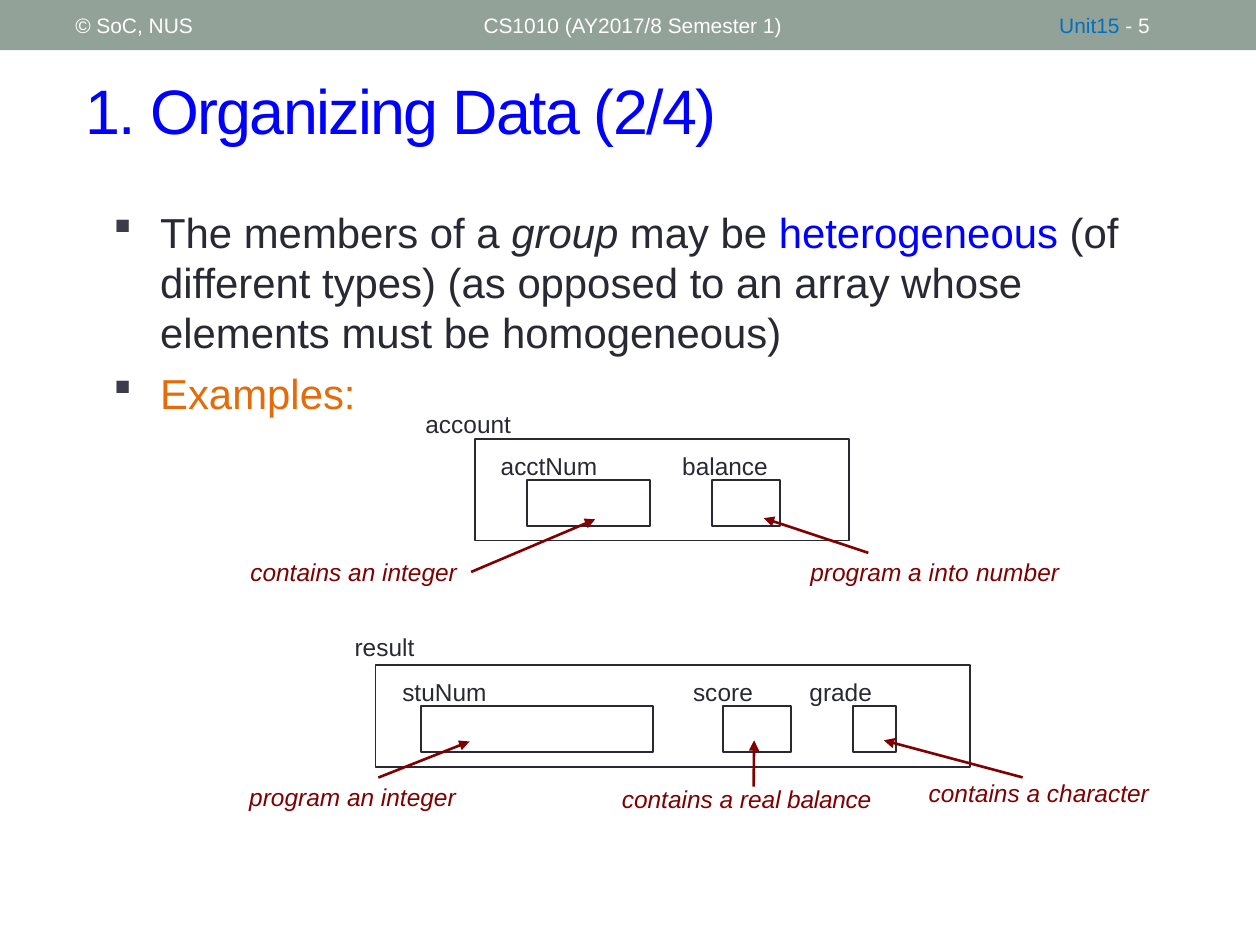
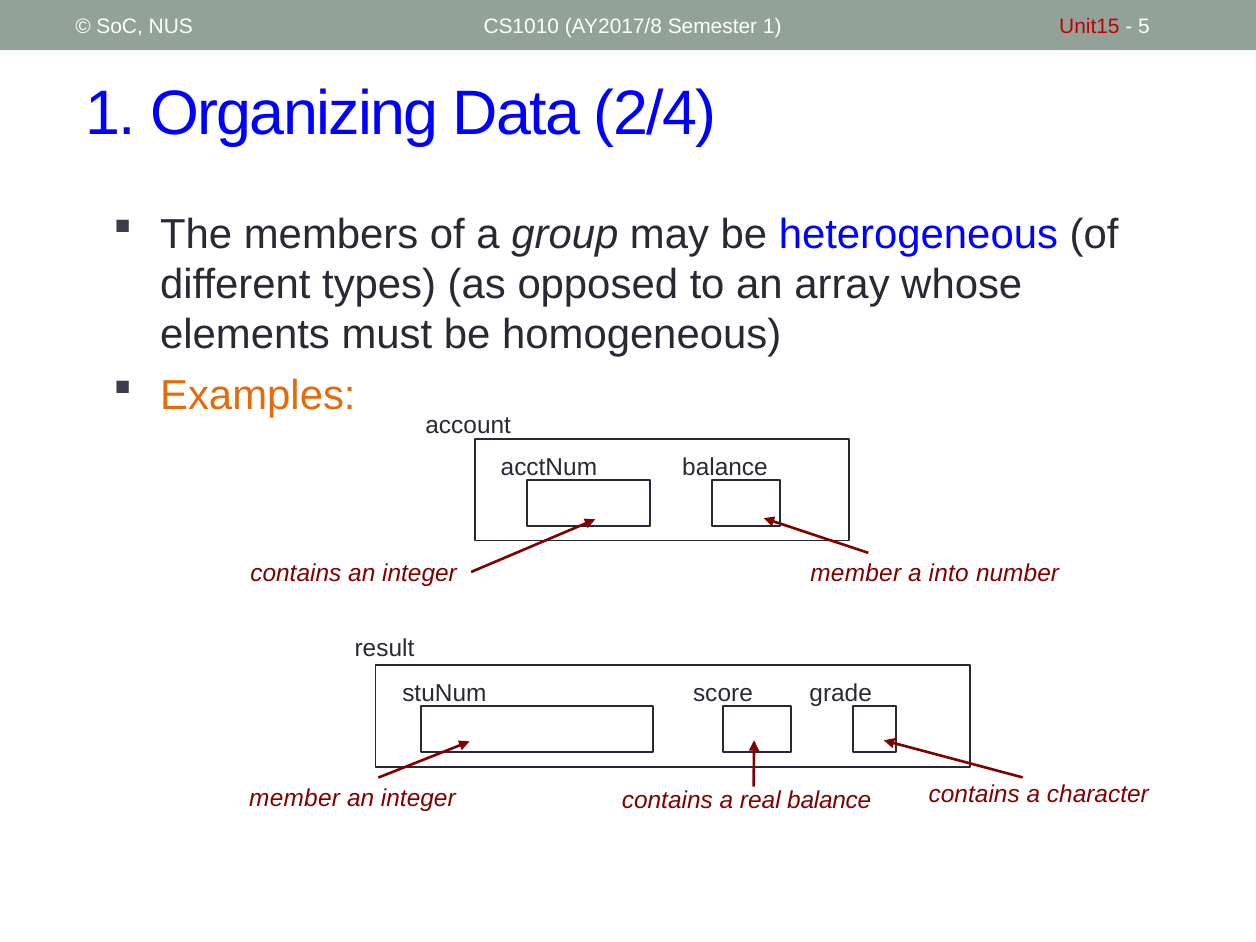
Unit15 colour: blue -> red (1089, 27)
integer program: program -> member (856, 573)
program: program -> member (295, 798)
